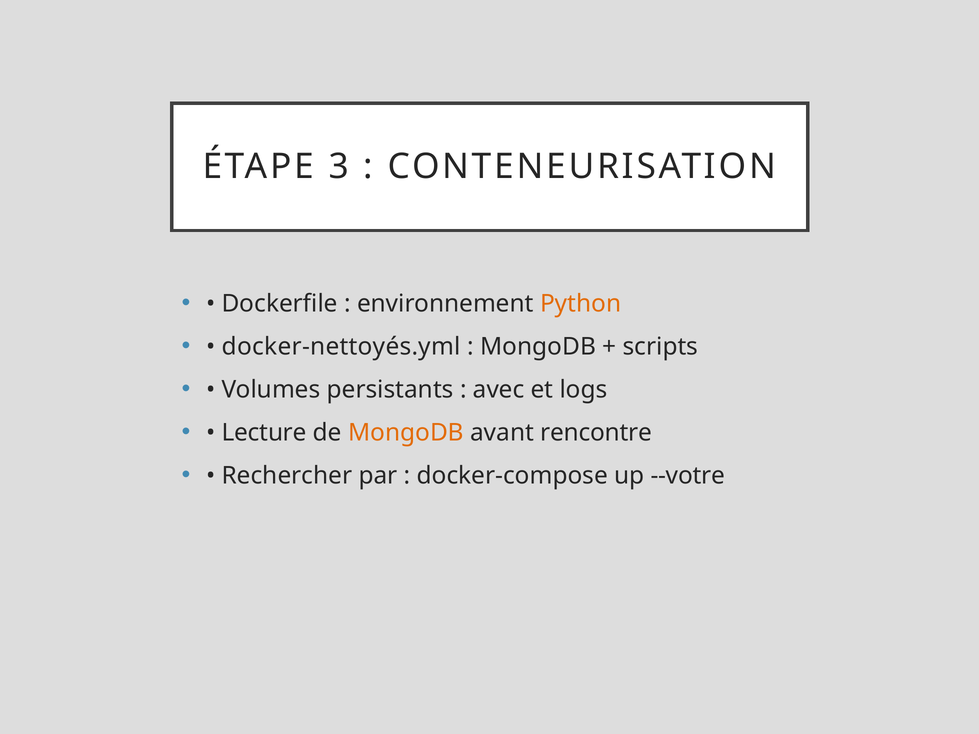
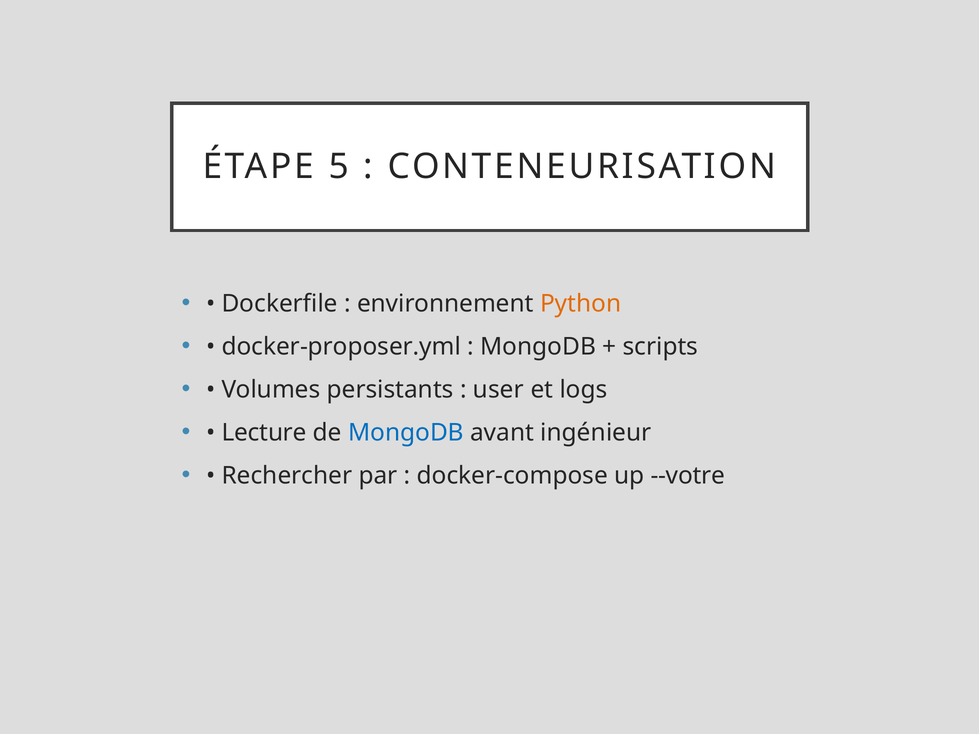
3: 3 -> 5 (339, 167)
docker-nettoyés.yml: docker-nettoyés.yml -> docker-proposer.yml (341, 347)
avec: avec -> user (498, 390)
MongoDB colour: orange -> blue (406, 433)
rencontre: rencontre -> ingénieur (596, 433)
